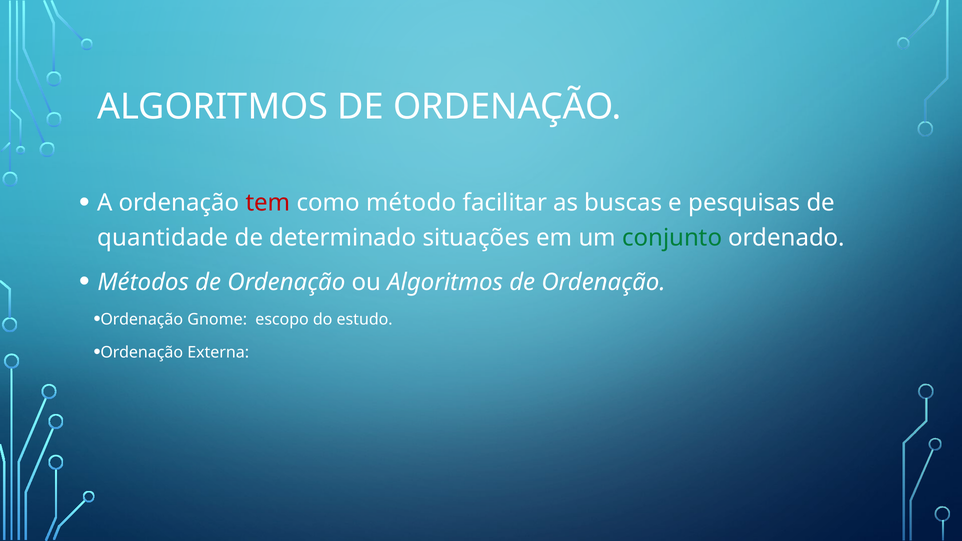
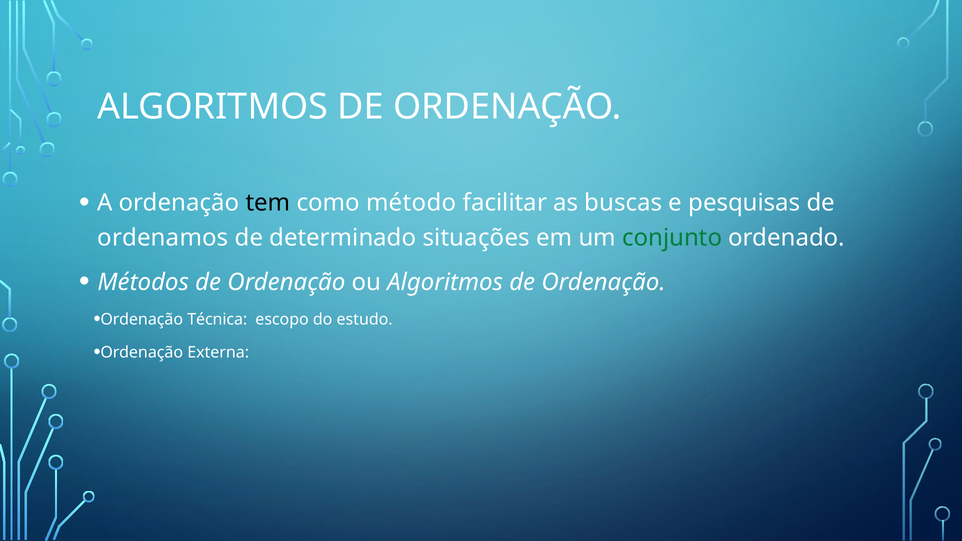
tem colour: red -> black (268, 203)
quantidade: quantidade -> ordenamos (163, 238)
Gnome: Gnome -> Técnica (217, 320)
